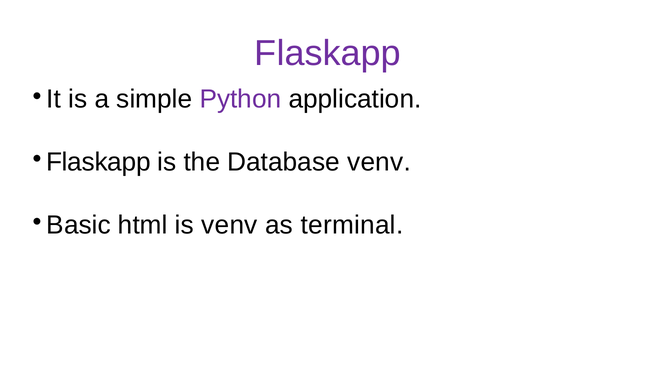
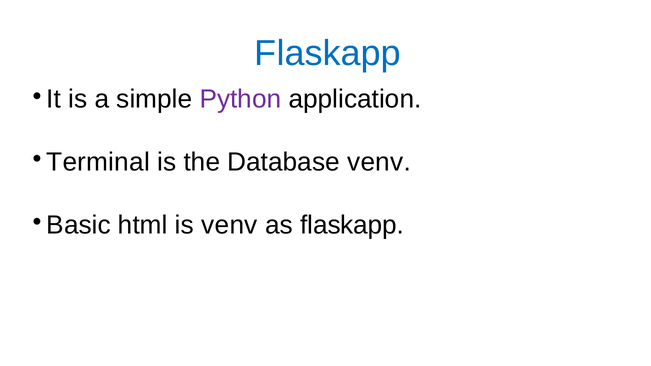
Flaskapp colour: purple -> blue (328, 53)
Flaskapp: Flaskapp -> Terminal (98, 162)
as terminal: terminal -> flaskapp (352, 225)
